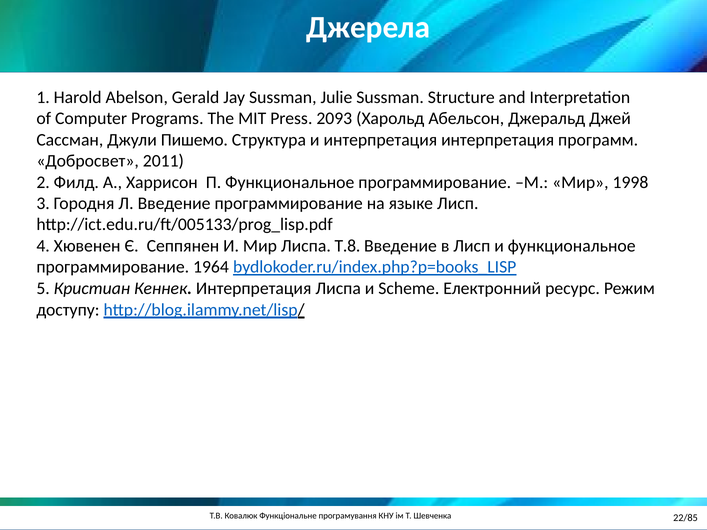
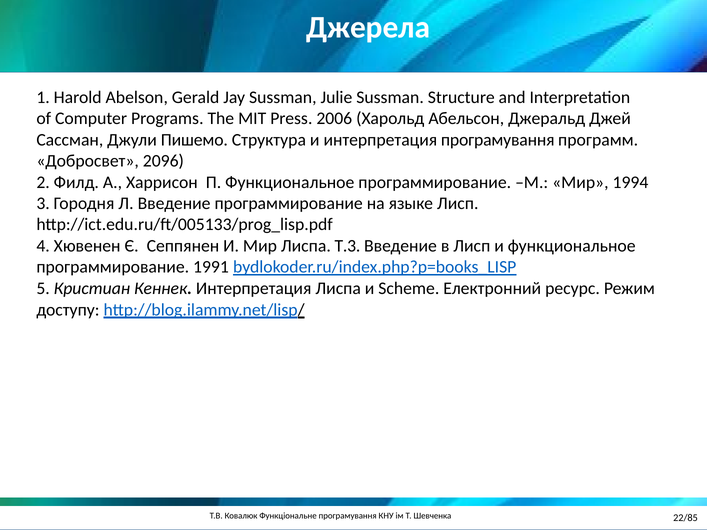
2093: 2093 -> 2006 (334, 119)
интерпретация интерпретация: интерпретация -> програмування (498, 140)
2011: 2011 -> 2096 (163, 161)
1998: 1998 -> 1994 (630, 182)
Т.8: Т.8 -> Т.3 (347, 246)
1964: 1964 -> 1991 (211, 267)
